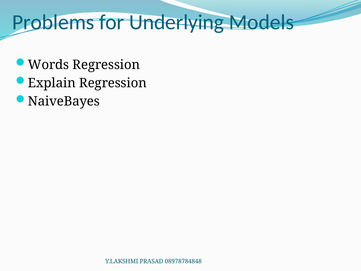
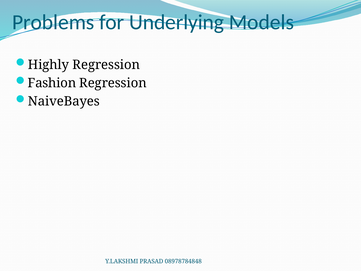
Words: Words -> Highly (49, 65)
Explain: Explain -> Fashion (52, 83)
